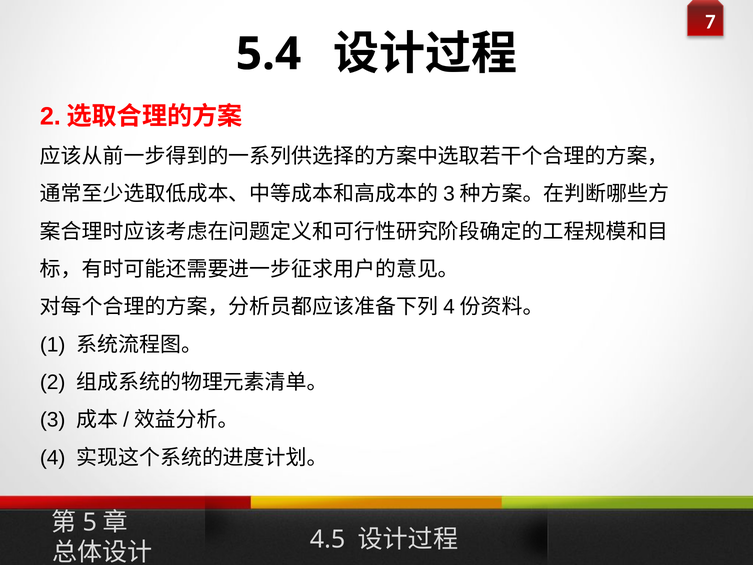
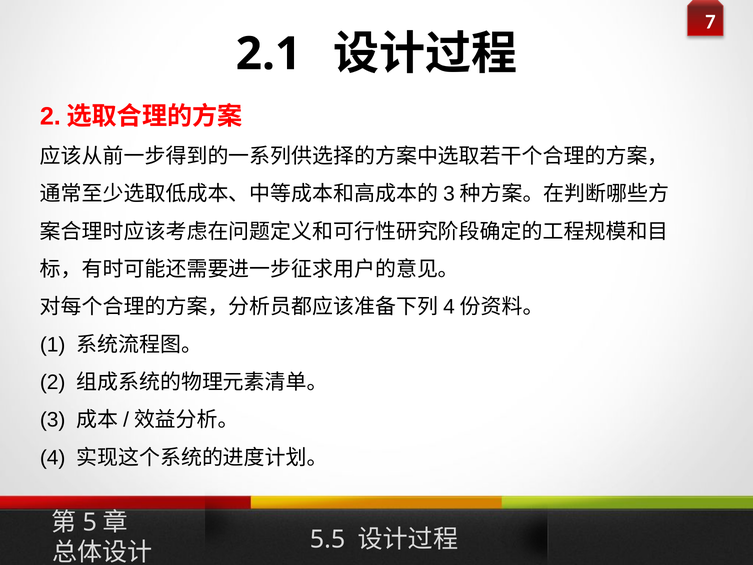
5.4: 5.4 -> 2.1 (269, 54)
4.5: 4.5 -> 5.5 (328, 539)
